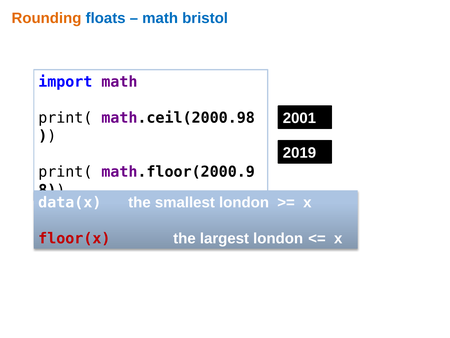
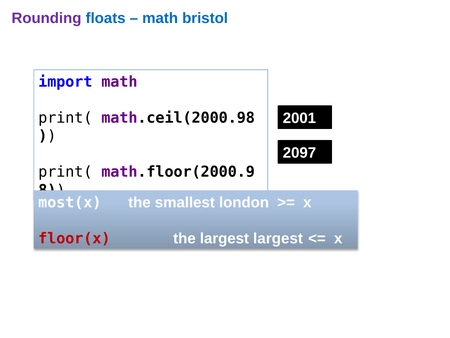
Rounding colour: orange -> purple (46, 18)
2019: 2019 -> 2097 (299, 153)
data(x: data(x -> most(x (70, 202)
largest london: london -> largest (278, 238)
